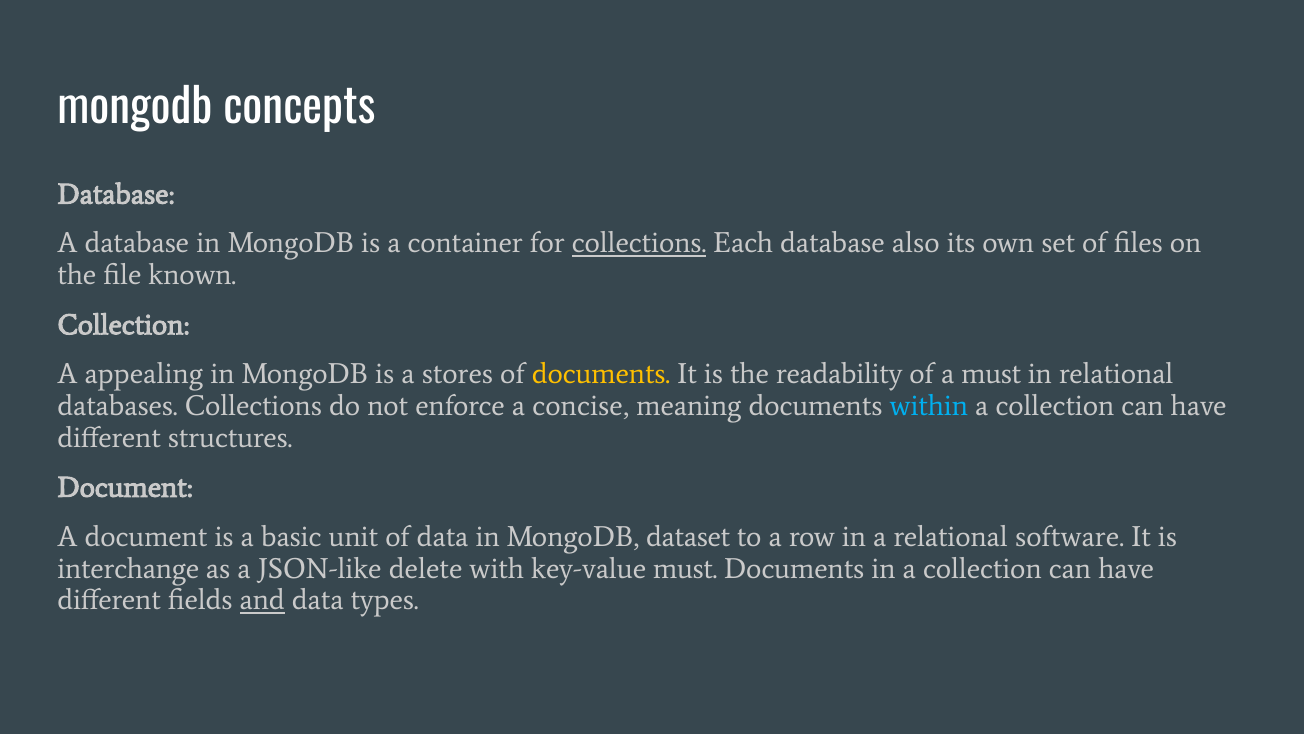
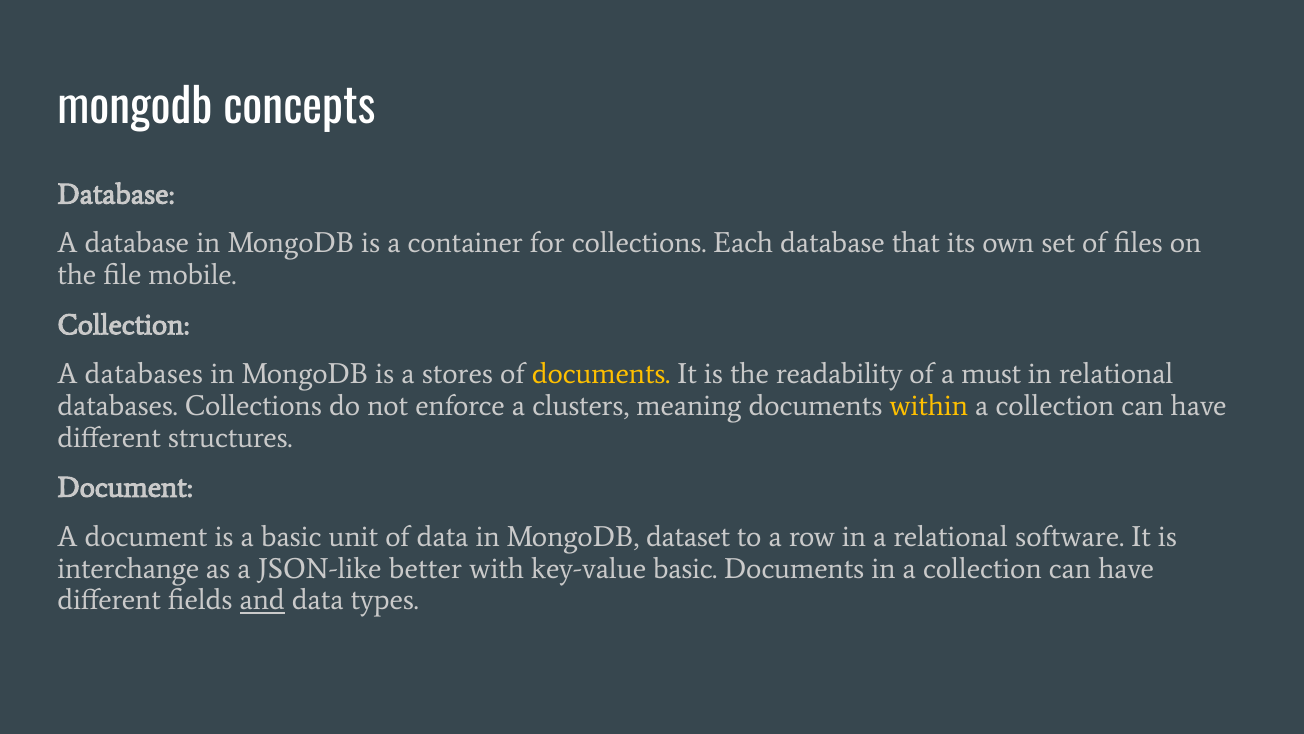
collections underline: present -> none (639, 243)
also: also -> that (916, 243)
known: known -> mobile (192, 275)
A appealing: appealing -> databases (144, 374)
concise: concise -> clusters (581, 406)
within colour: light blue -> yellow (929, 406)
delete: delete -> better (425, 568)
key-value must: must -> basic (685, 568)
